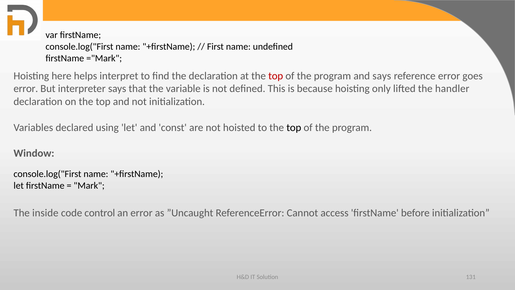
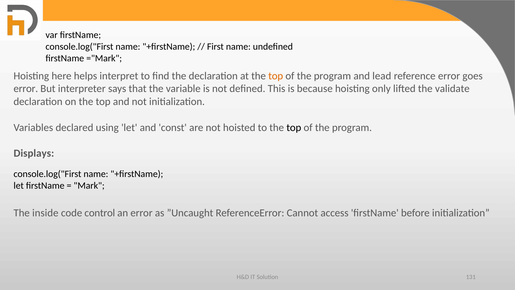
top colour: red -> orange (276, 76)
and says: says -> lead (382, 76)
handler: handler -> validate (452, 89)
Window: Window -> Displays (34, 153)
